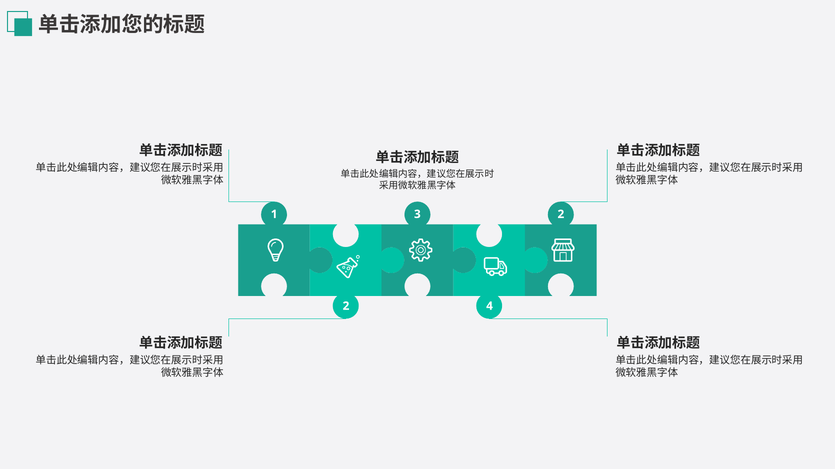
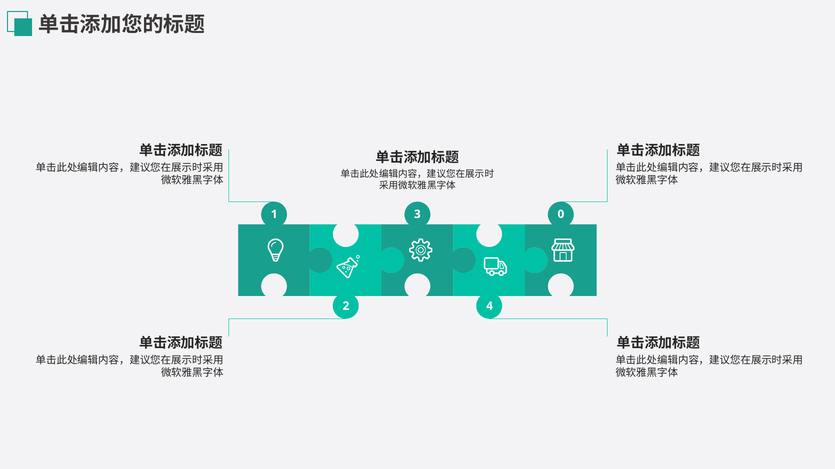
1 2: 2 -> 0 (561, 214)
